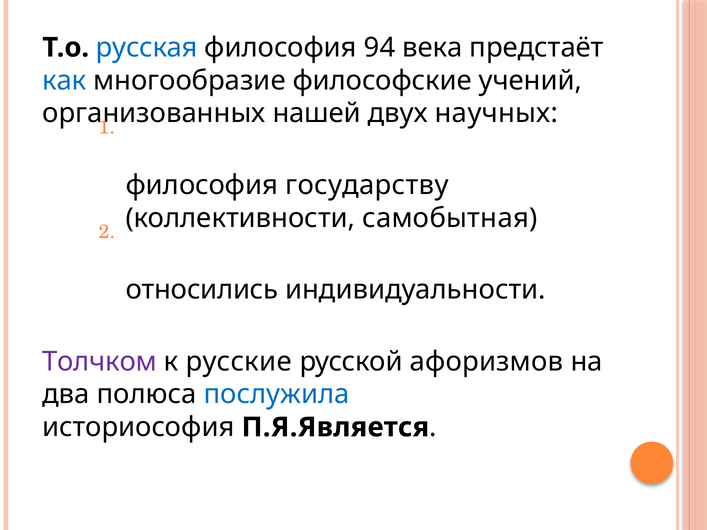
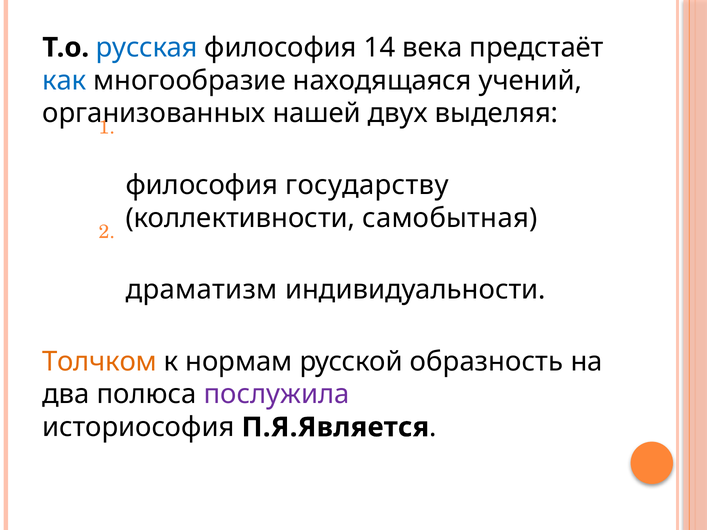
94: 94 -> 14 (380, 48)
философские: философские -> находящаяся (382, 80)
научных: научных -> выделяя (497, 113)
относились: относились -> драматизм (202, 290)
Толчком colour: purple -> orange (100, 362)
русские: русские -> нормам (239, 362)
афоризмов: афоризмов -> образность (487, 362)
послужила colour: blue -> purple (277, 395)
